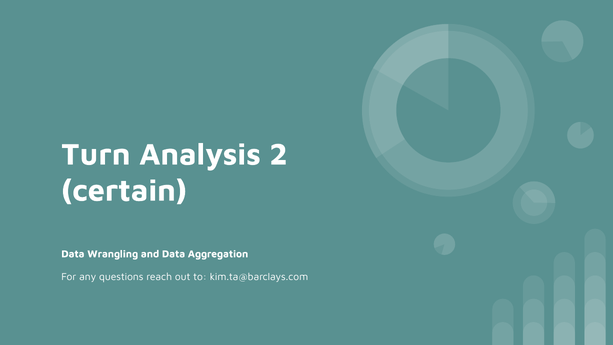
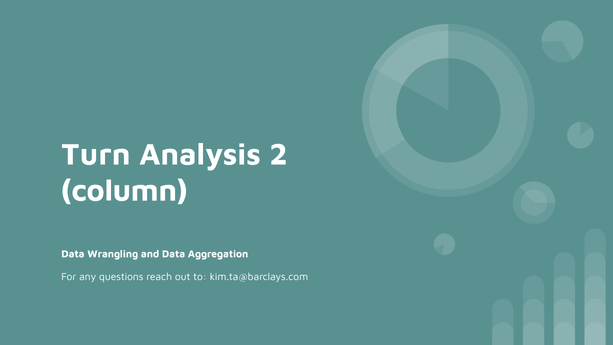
certain: certain -> column (124, 190)
